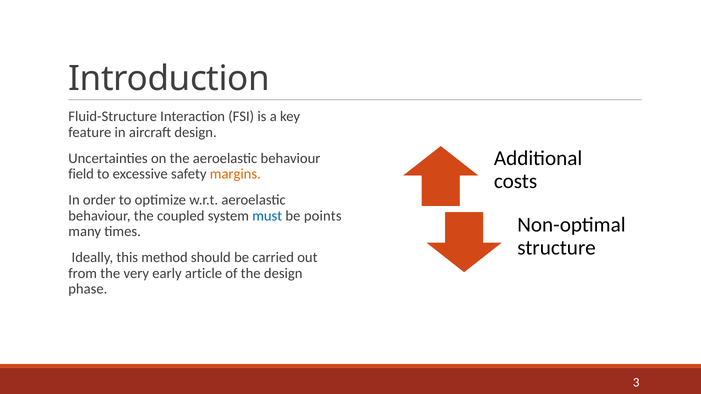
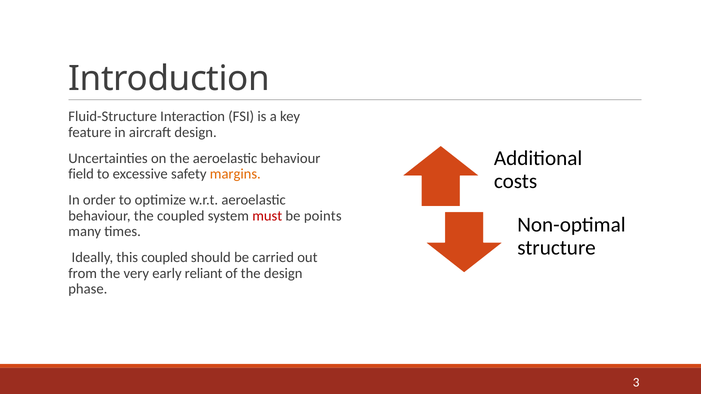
must colour: blue -> red (267, 216)
this method: method -> coupled (165, 258)
article: article -> reliant (204, 273)
